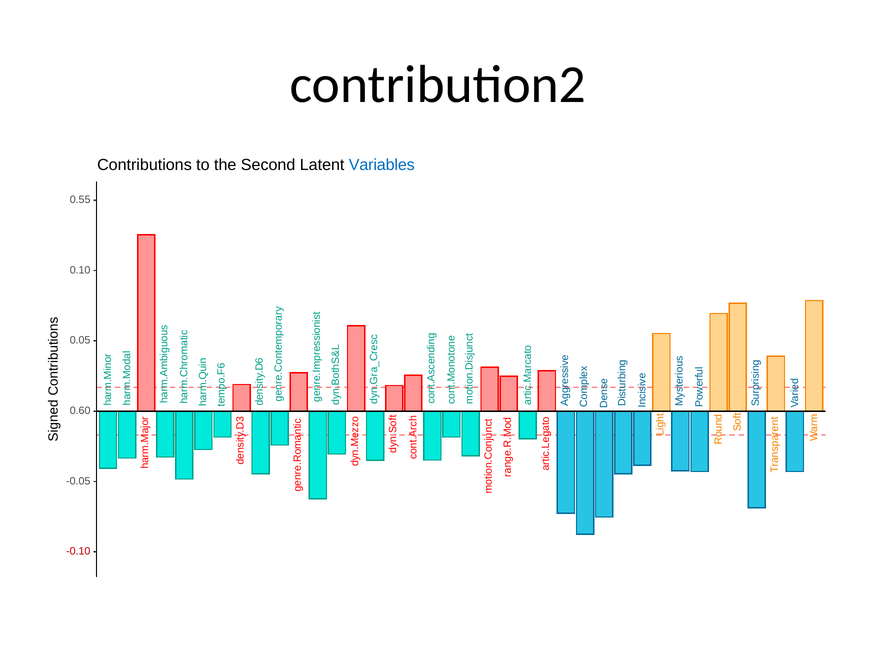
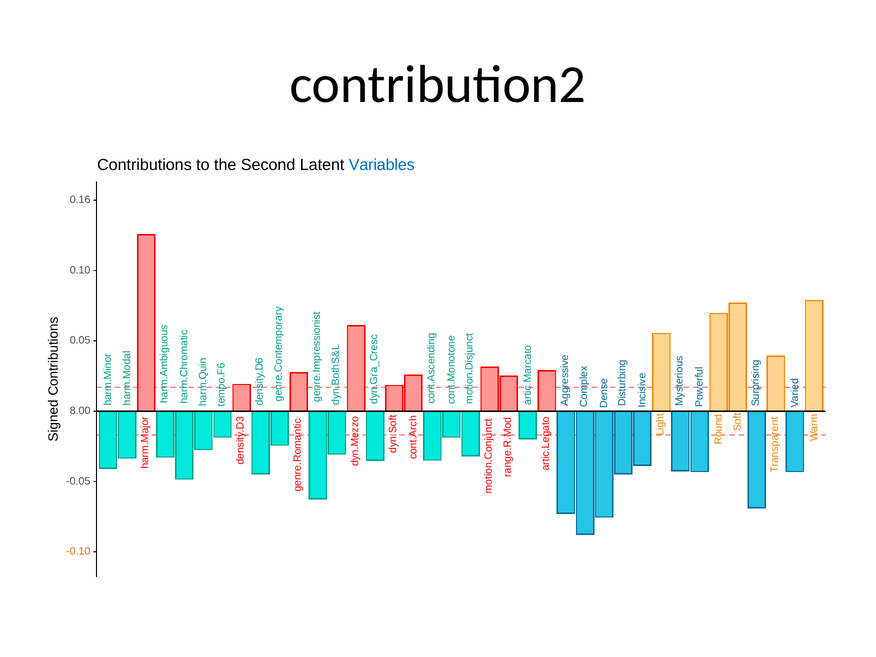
0.55: 0.55 -> 0.16 (80, 200)
0.60: 0.60 -> 8.00 (80, 411)
-0.10 colour: red -> orange (78, 551)
